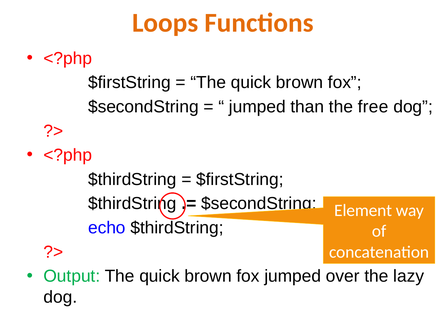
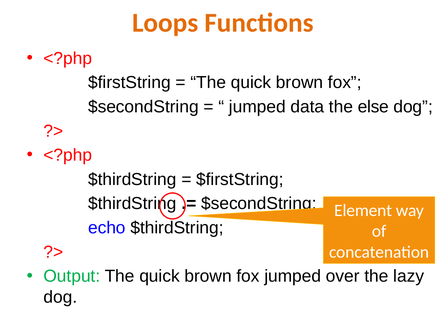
than: than -> data (307, 107)
free: free -> else (373, 107)
